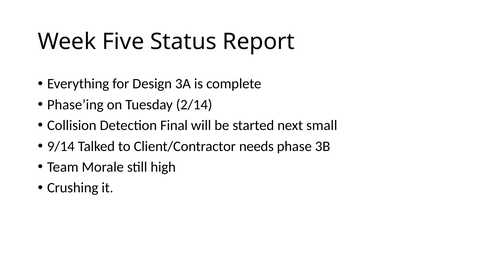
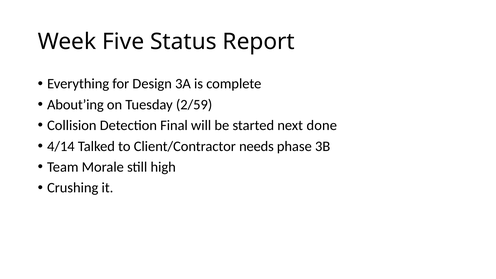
Phase’ing: Phase’ing -> About’ing (75, 105)
2/14: 2/14 -> 2/59 (194, 105)
small: small -> done (322, 125)
9/14: 9/14 -> 4/14 (61, 146)
